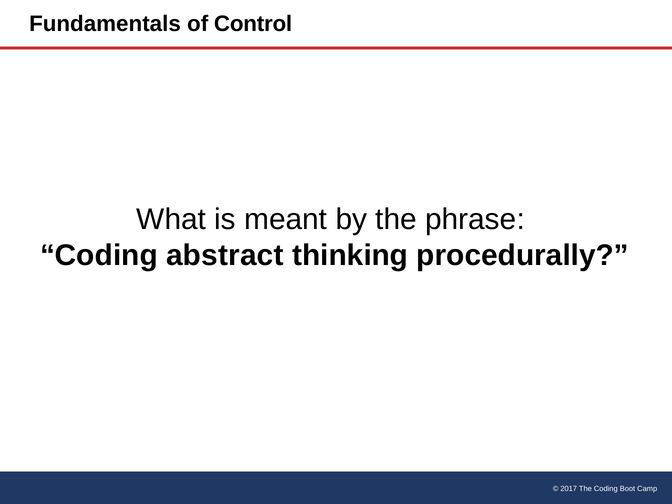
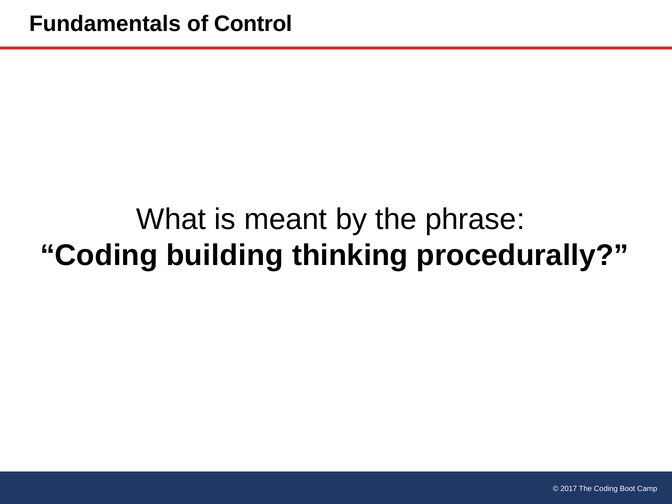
abstract: abstract -> building (225, 255)
